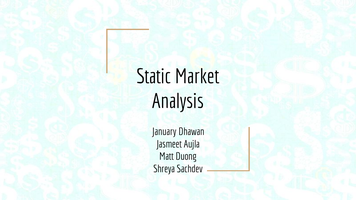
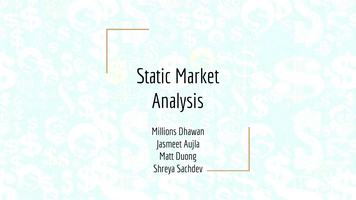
January: January -> Millions (164, 132)
